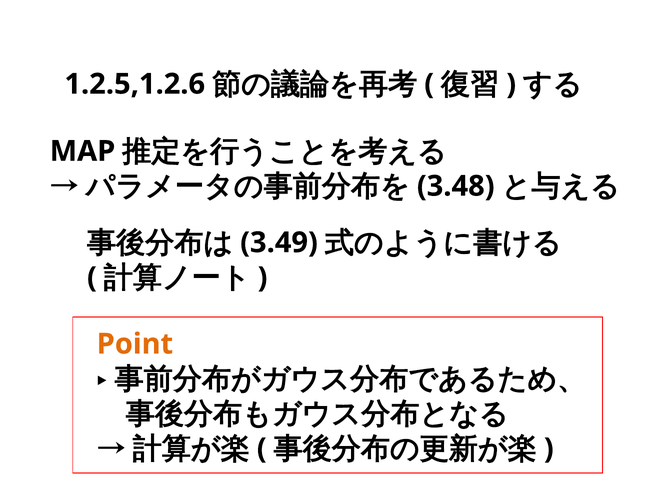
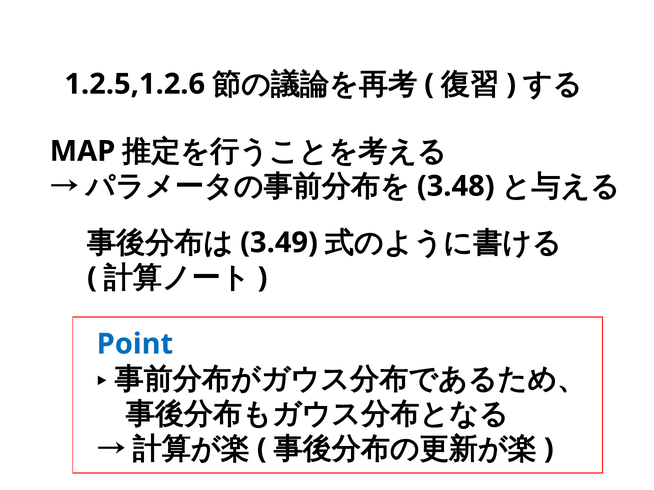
Point colour: orange -> blue (135, 344)
